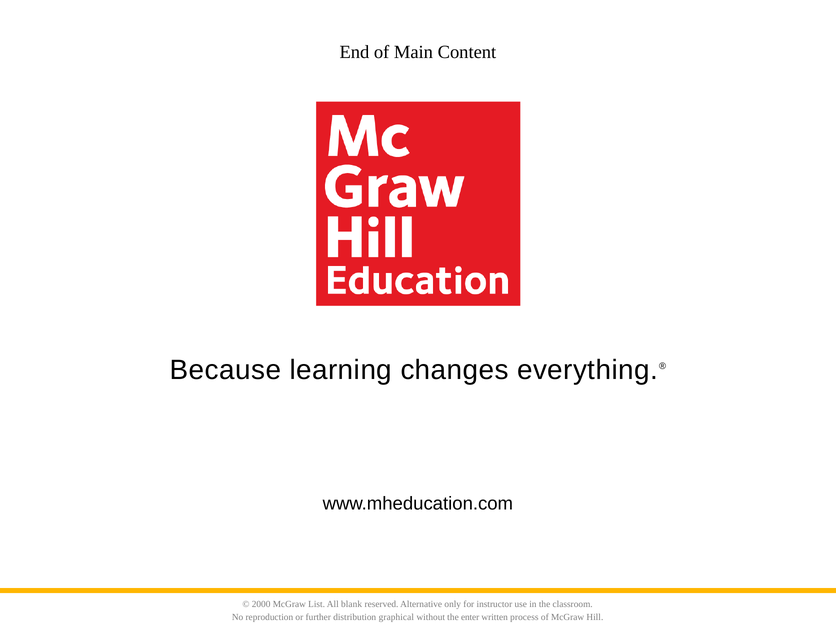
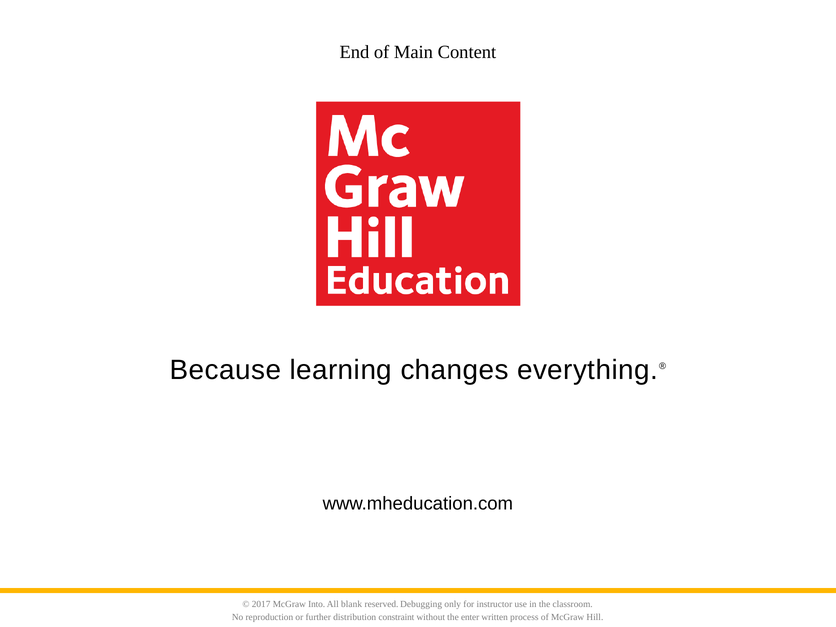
2000: 2000 -> 2017 (261, 604)
List: List -> Into (317, 604)
Alternative: Alternative -> Debugging (421, 604)
graphical: graphical -> constraint (396, 617)
